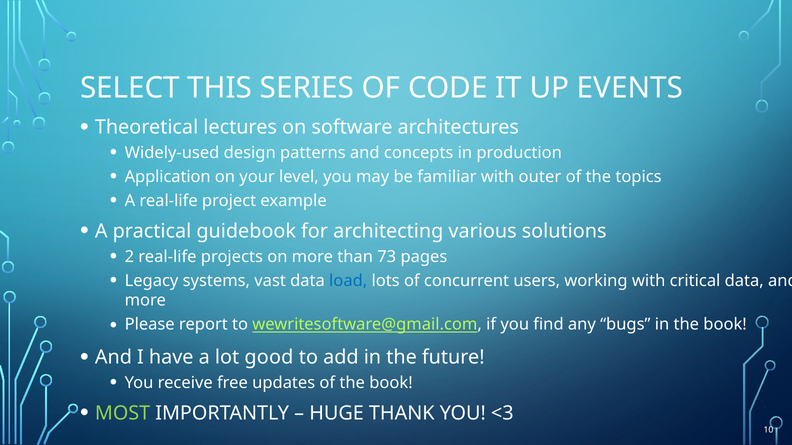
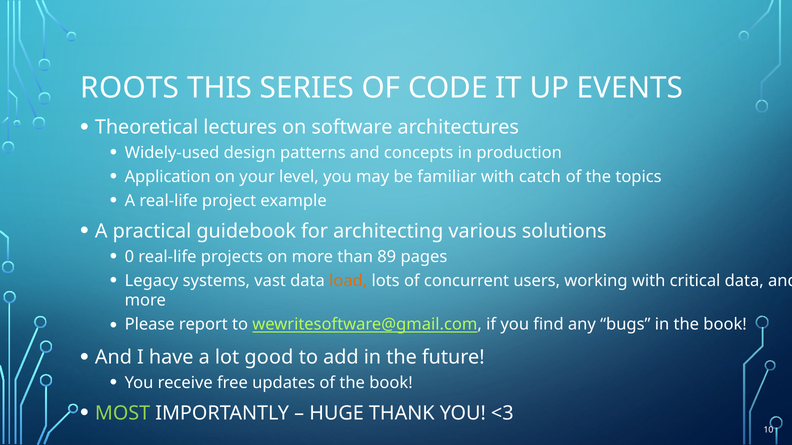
SELECT: SELECT -> ROOTS (130, 88)
outer: outer -> catch (540, 177)
2: 2 -> 0 (129, 257)
73: 73 -> 89 (387, 257)
load colour: blue -> orange (348, 281)
